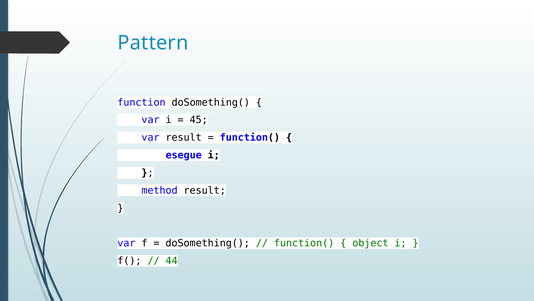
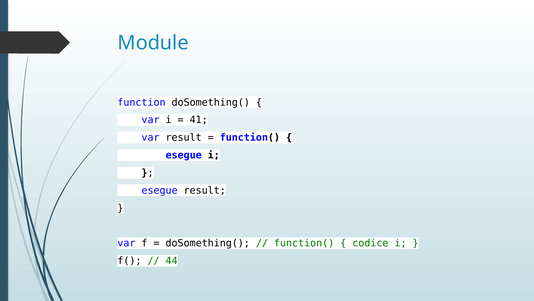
Pattern: Pattern -> Module (153, 43)
45: 45 -> 41 (199, 120)
method: method -> esegue (160, 190)
object: object -> codice (370, 243)
